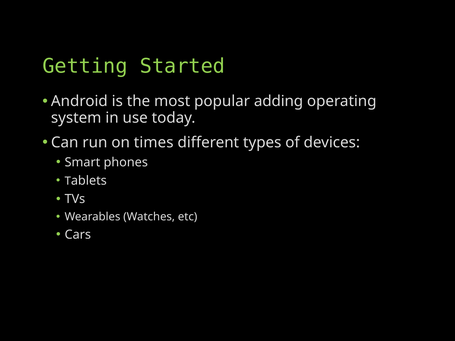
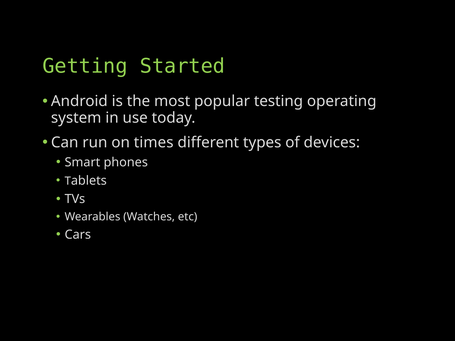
adding: adding -> testing (279, 101)
